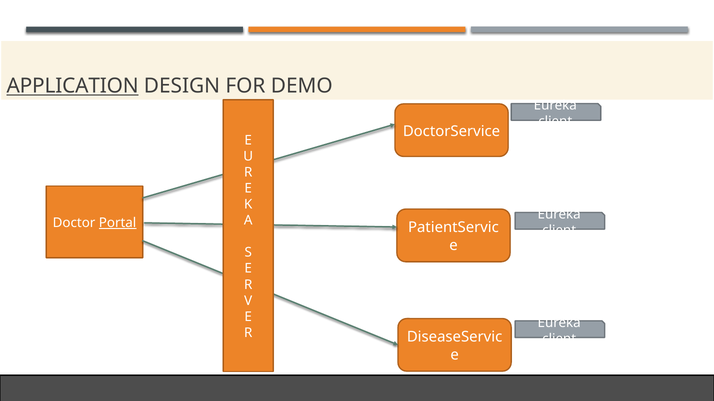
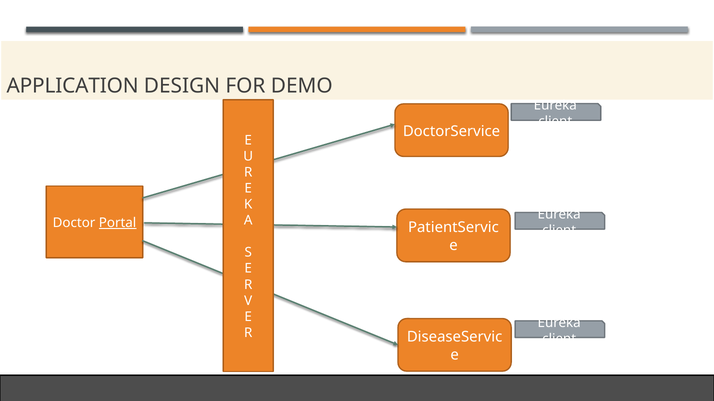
APPLICATION underline: present -> none (73, 86)
